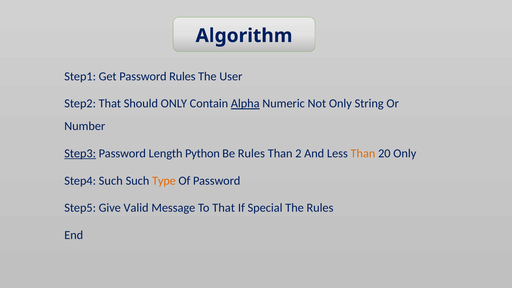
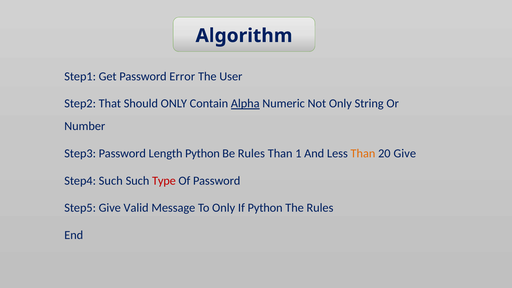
Password Rules: Rules -> Error (182, 76)
Step3 underline: present -> none (80, 153)
2: 2 -> 1 (298, 153)
20 Only: Only -> Give (405, 153)
Type colour: orange -> red (164, 181)
To That: That -> Only (224, 208)
If Special: Special -> Python (265, 208)
